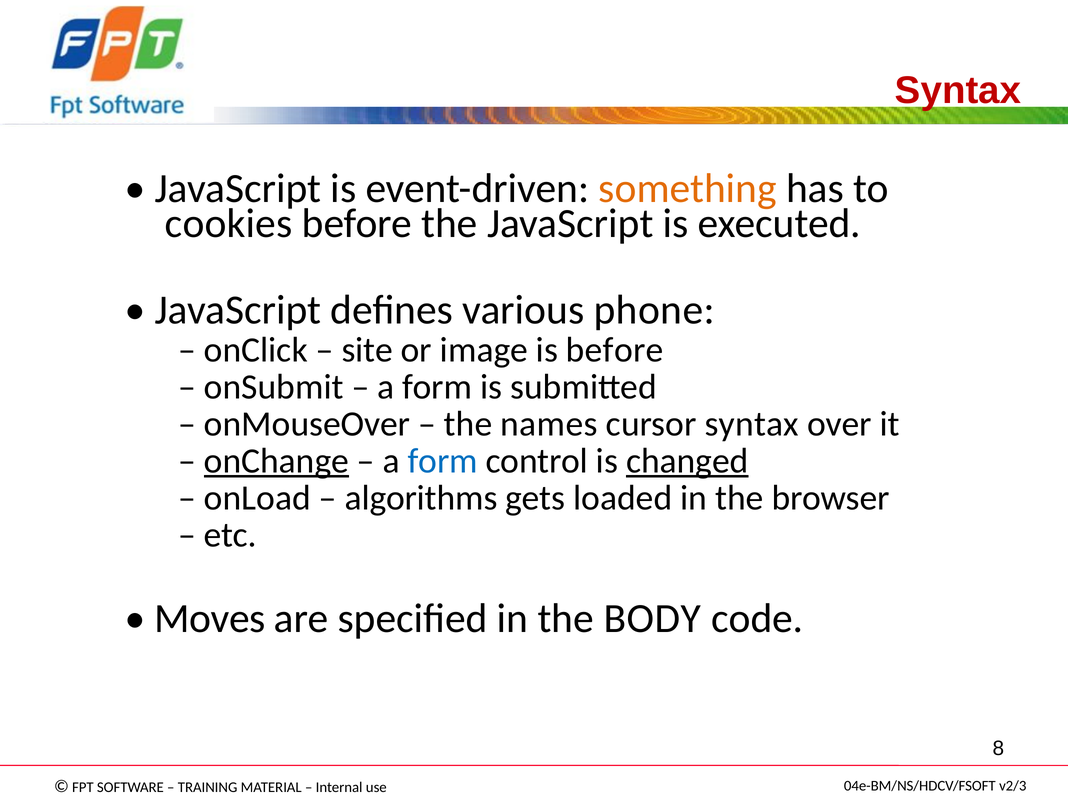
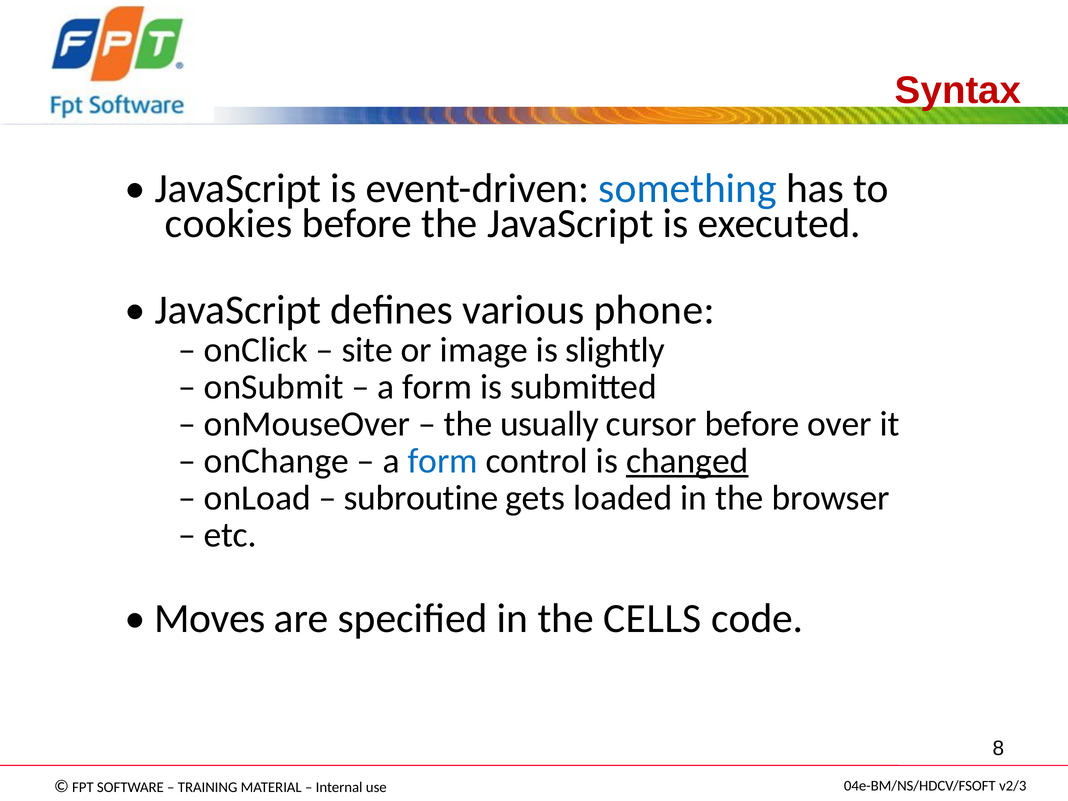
something colour: orange -> blue (688, 189)
is before: before -> slightly (615, 350)
names: names -> usually (549, 424)
cursor syntax: syntax -> before (752, 424)
onChange underline: present -> none (276, 461)
algorithms: algorithms -> subroutine (421, 498)
BODY: BODY -> CELLS (652, 618)
